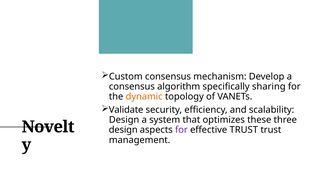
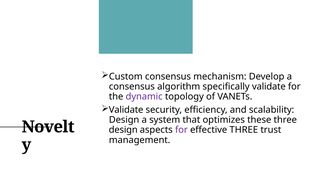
specifically sharing: sharing -> validate (269, 87)
dynamic colour: orange -> purple (144, 97)
effective TRUST: TRUST -> THREE (244, 130)
